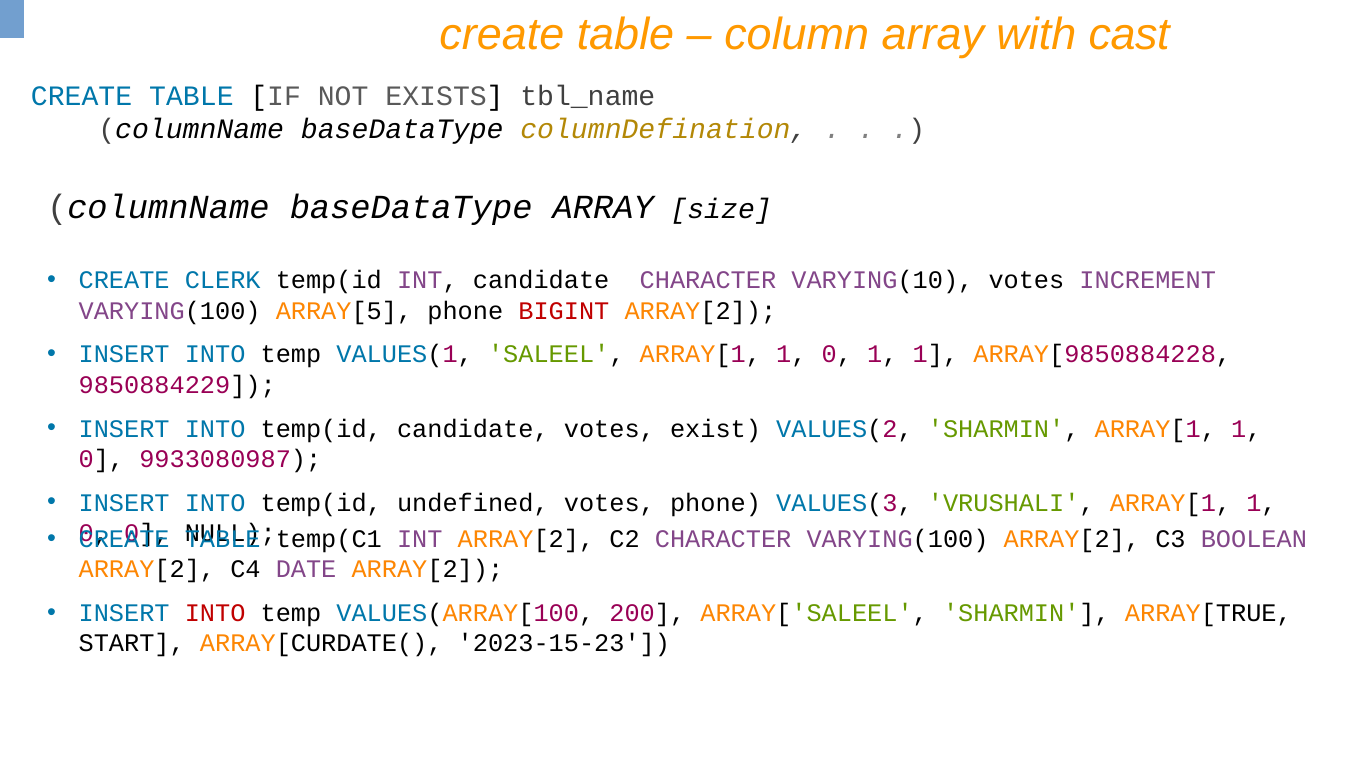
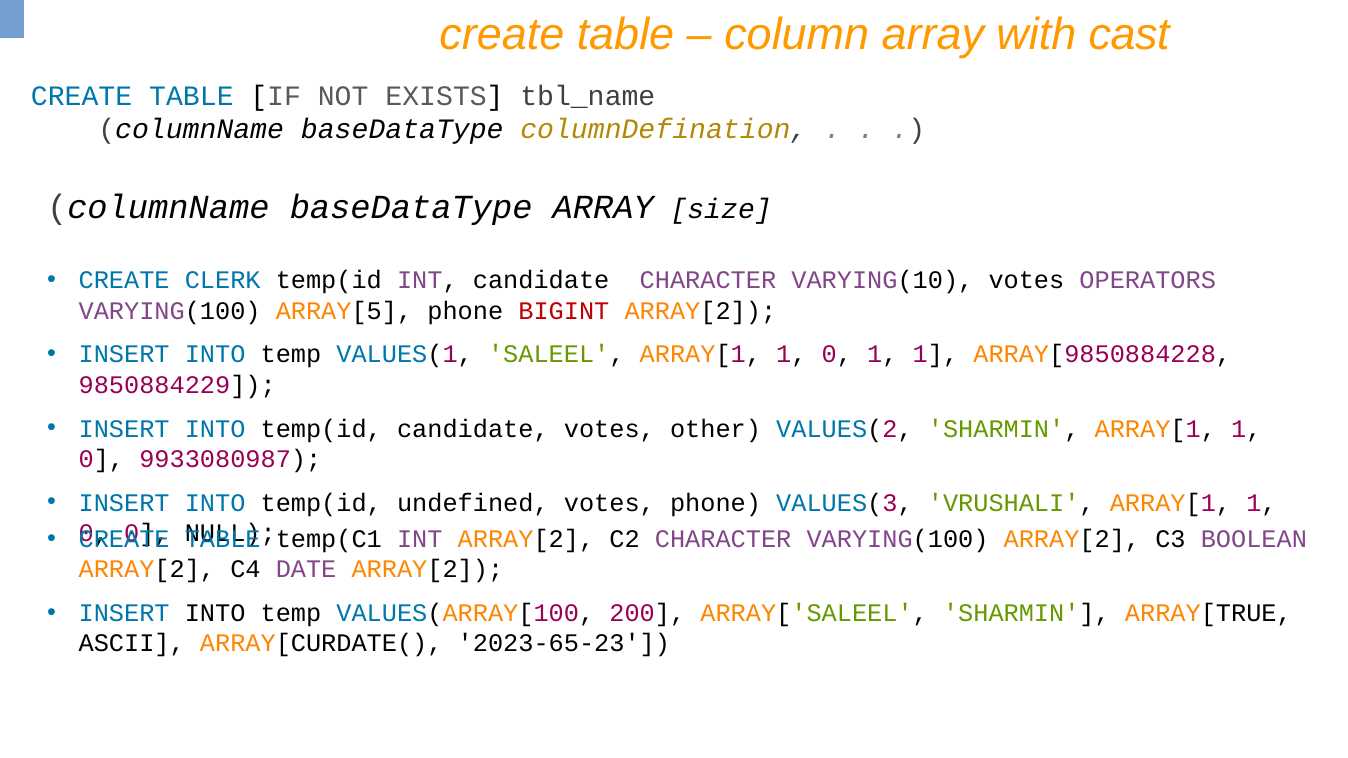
INCREMENT: INCREMENT -> OPERATORS (1148, 281)
exist: exist -> other (716, 429)
INTO colour: red -> black (215, 613)
START: START -> ASCII (132, 644)
2023-15-23: 2023-15-23 -> 2023-65-23 (564, 644)
